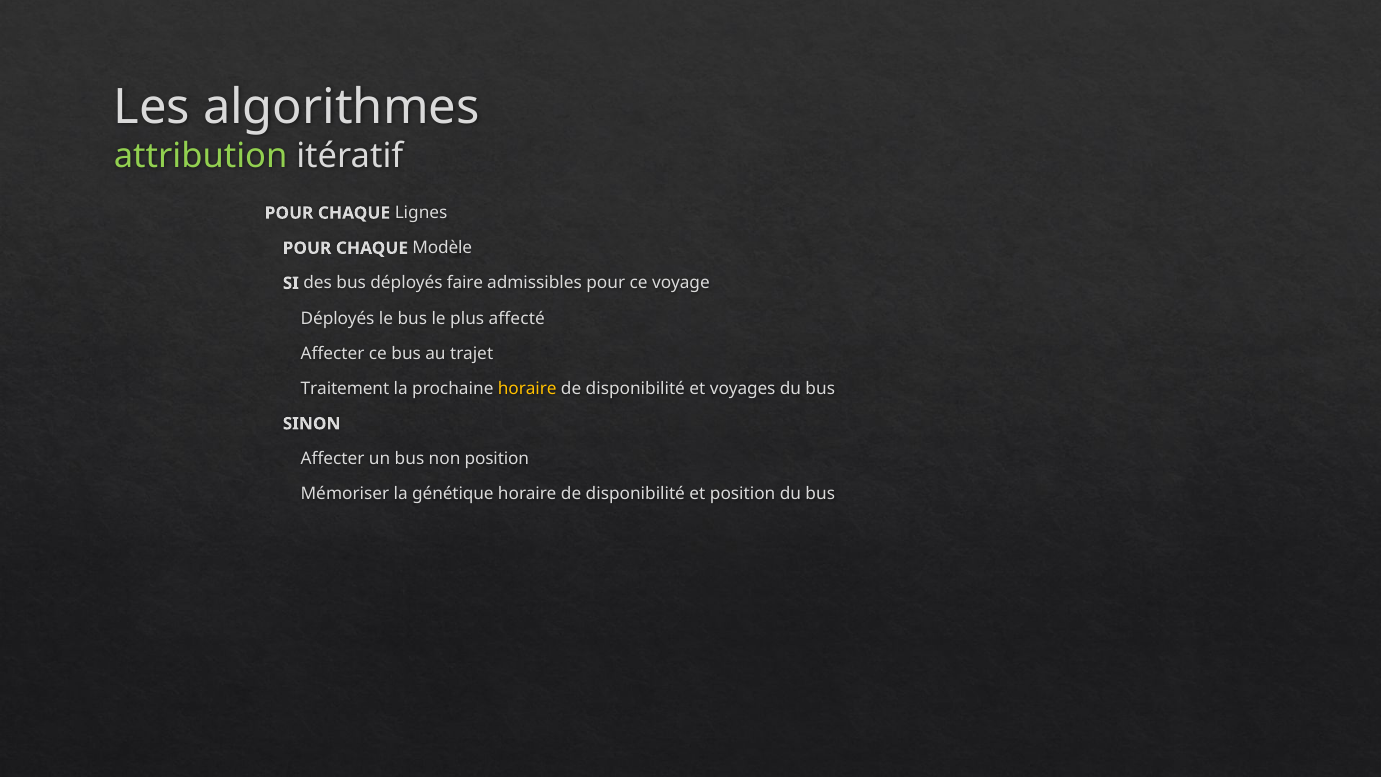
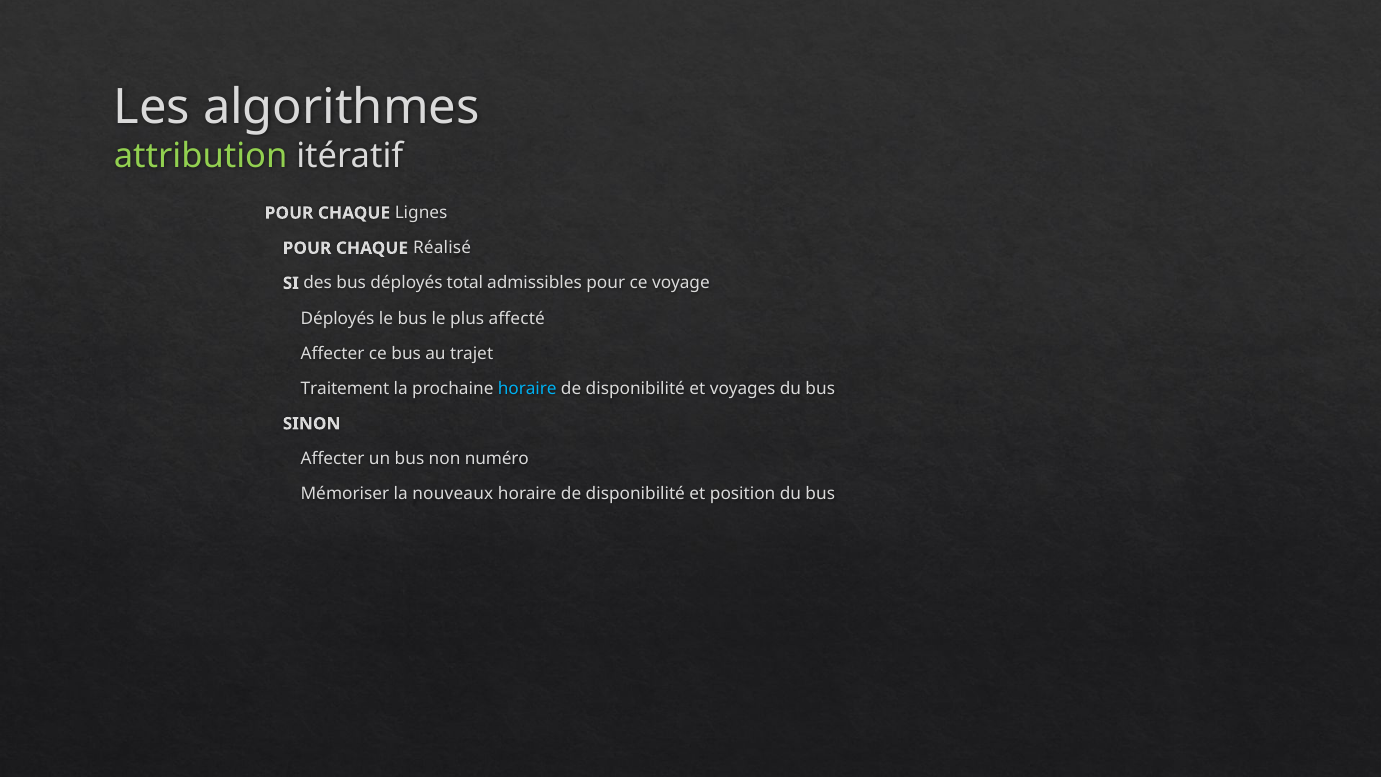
Modèle: Modèle -> Réalisé (442, 248)
faire: faire -> total (465, 283)
horaire colour: yellow -> light blue (527, 389)
non position: position -> numéro (497, 459)
génétique: génétique -> nouveaux (453, 494)
